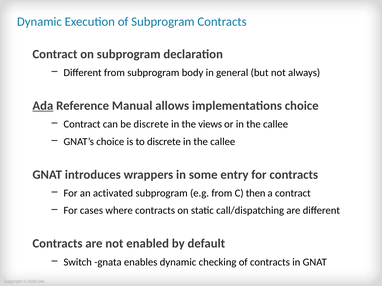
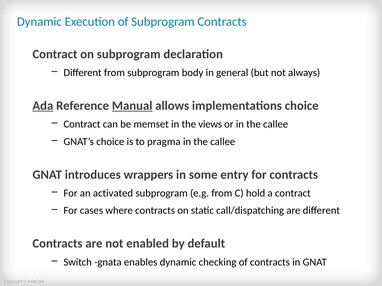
Manual underline: none -> present (132, 106)
be discrete: discrete -> memset (151, 124)
to discrete: discrete -> pragma (164, 142)
then: then -> hold (256, 193)
